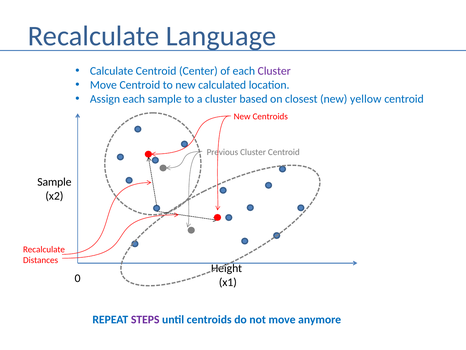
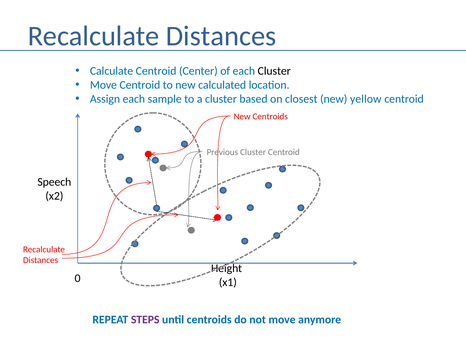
Language: Language -> Distances (221, 36)
Cluster colour: purple -> black (274, 71)
Sample: Sample -> Speech (54, 182)
